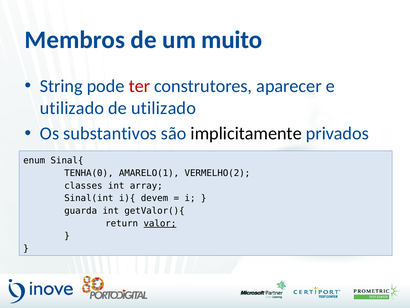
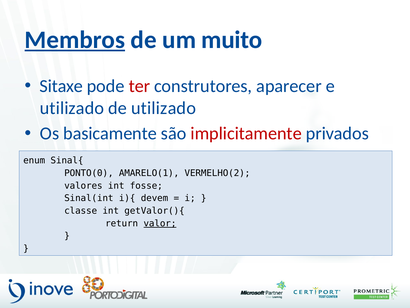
Membros underline: none -> present (75, 40)
String: String -> Sitaxe (61, 86)
substantivos: substantivos -> basicamente (110, 133)
implicitamente colour: black -> red (246, 133)
TENHA(0: TENHA(0 -> PONTO(0 (89, 173)
classes: classes -> valores (83, 185)
array: array -> fosse (146, 185)
guarda: guarda -> classe (81, 210)
